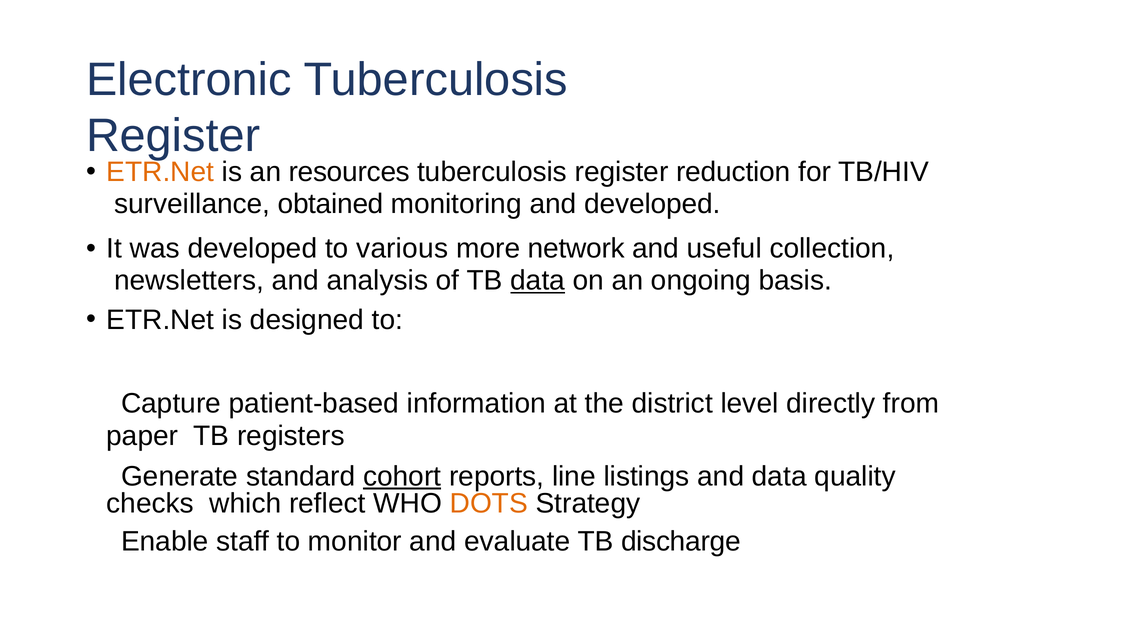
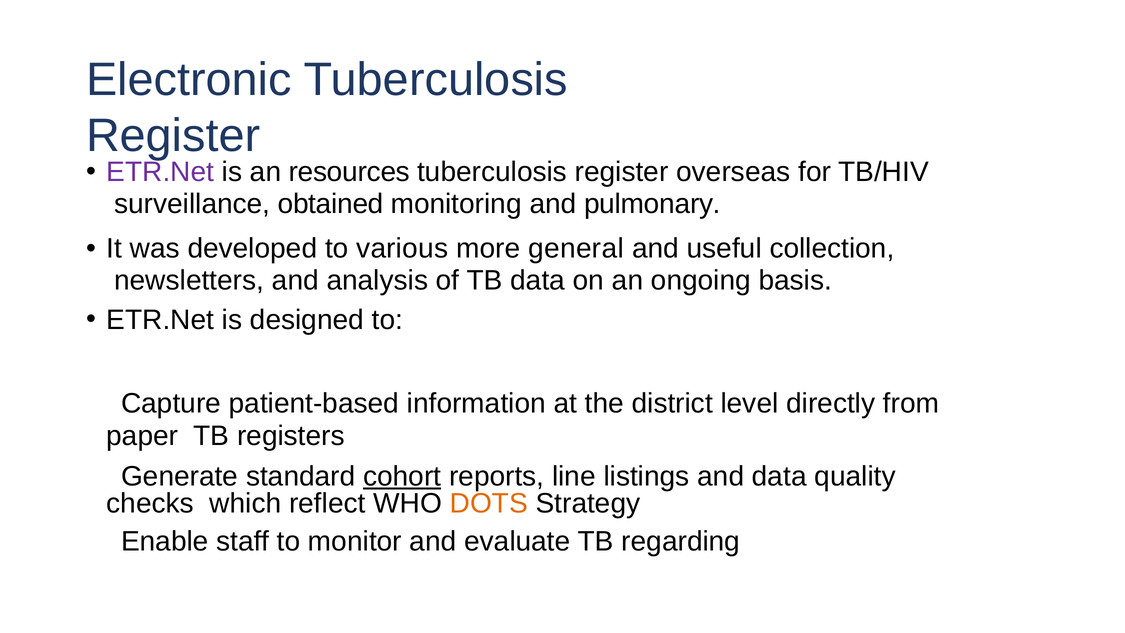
ETR.Net colour: orange -> purple (160, 172)
reduction: reduction -> overseas (733, 172)
and developed: developed -> pulmonary (652, 204)
network: network -> general (576, 248)
data underline: present -> none (538, 281)
discharge: discharge -> regarding (681, 541)
